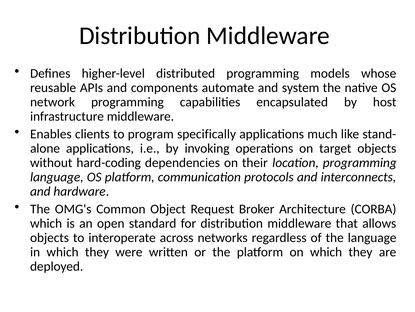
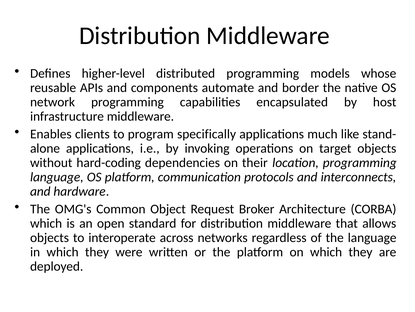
system: system -> border (301, 88)
